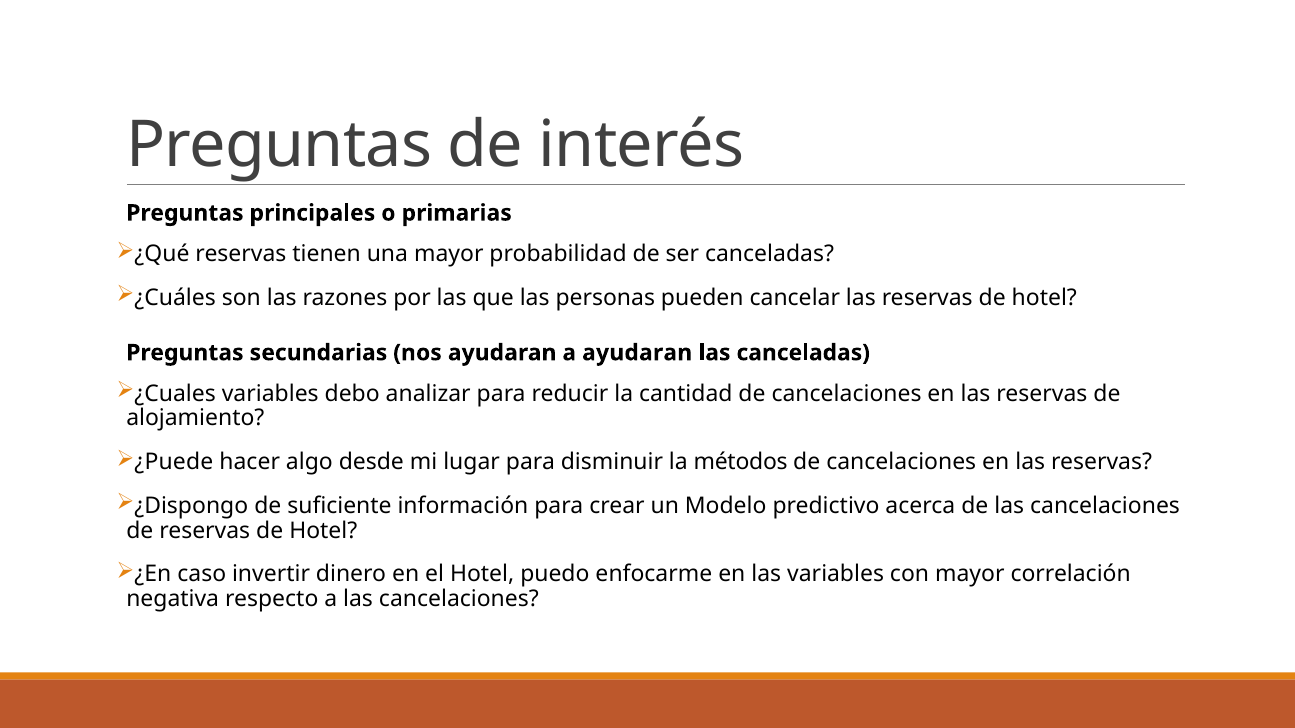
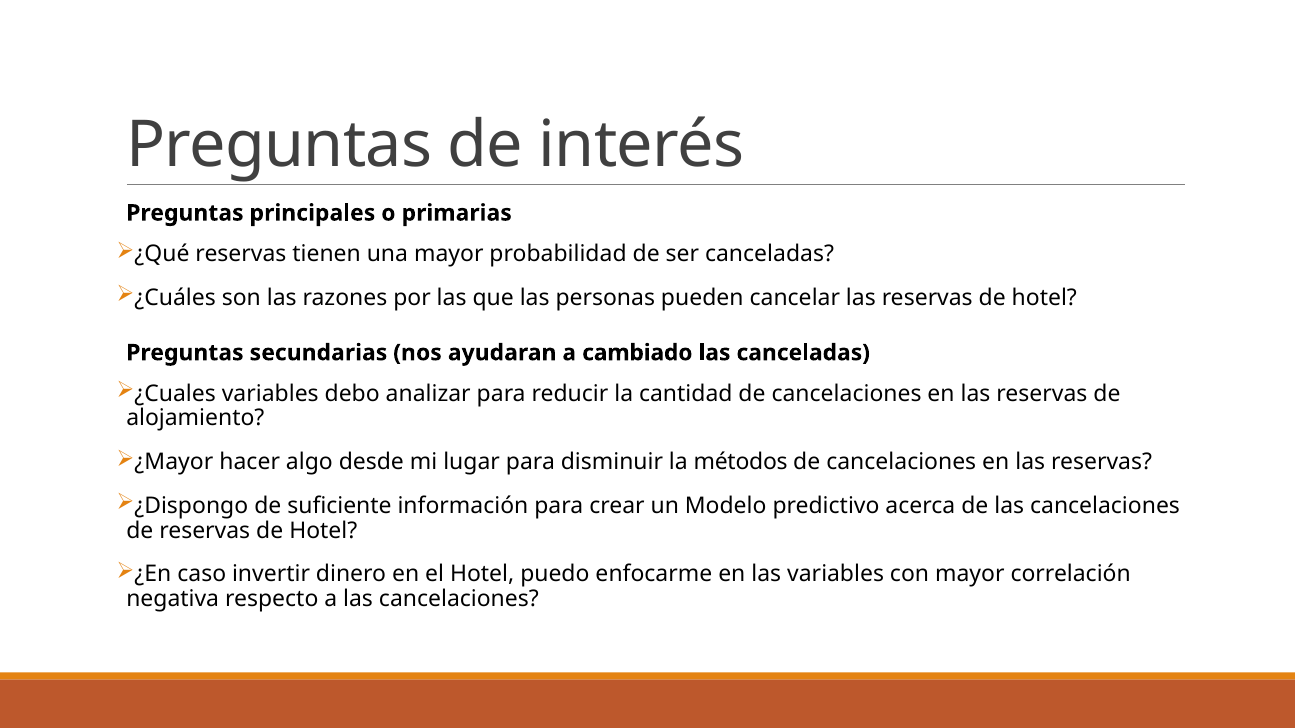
a ayudaran: ayudaran -> cambiado (637, 353)
¿Puede: ¿Puede -> ¿Mayor (174, 462)
